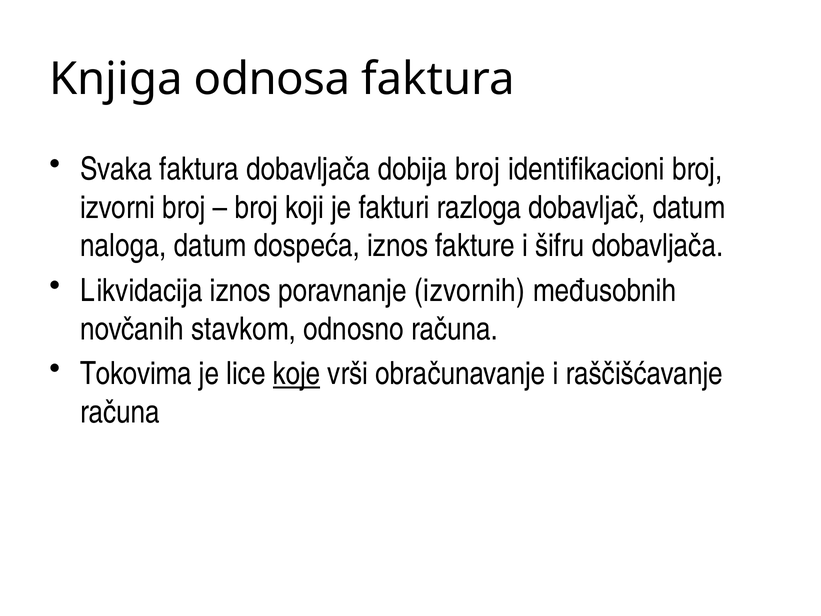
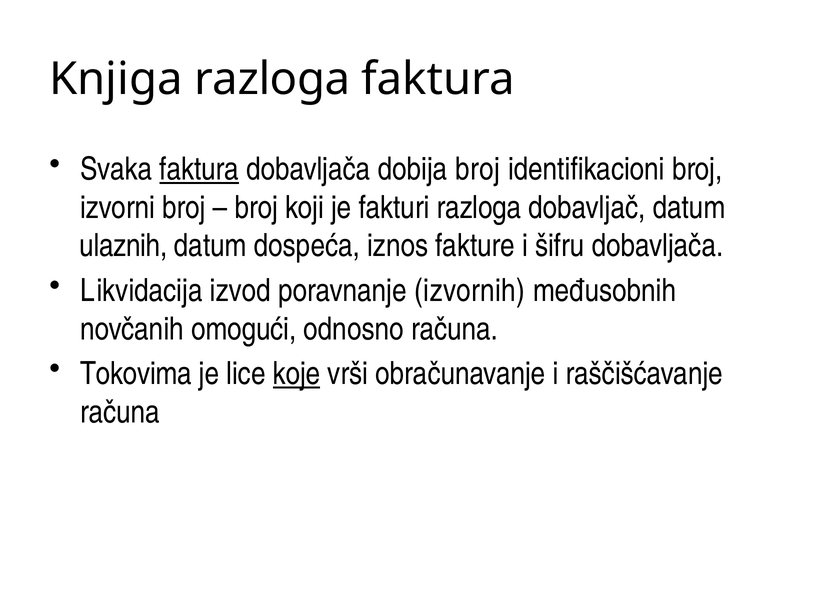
Knjiga odnosa: odnosa -> razloga (272, 79)
faktura underline: none -> present (199, 169)
naloga: naloga -> ulaznih (123, 246)
Likvidacija iznos: iznos -> izvod (240, 291)
stavkom: stavkom -> omogući (244, 329)
